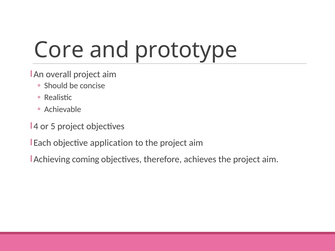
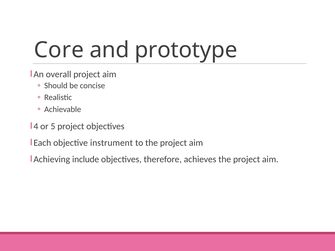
application: application -> instrument (111, 143)
coming: coming -> include (86, 159)
